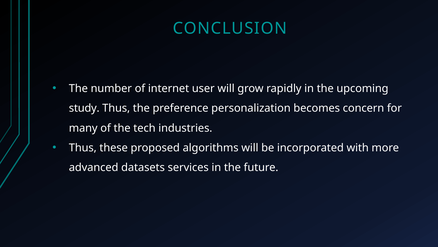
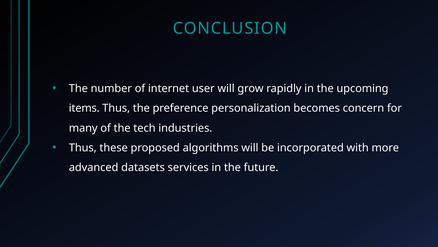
study: study -> items (84, 108)
